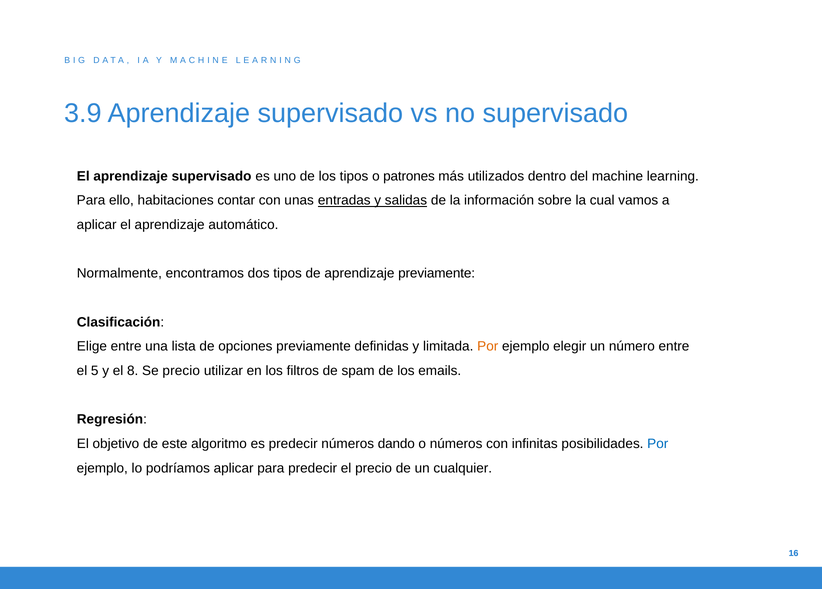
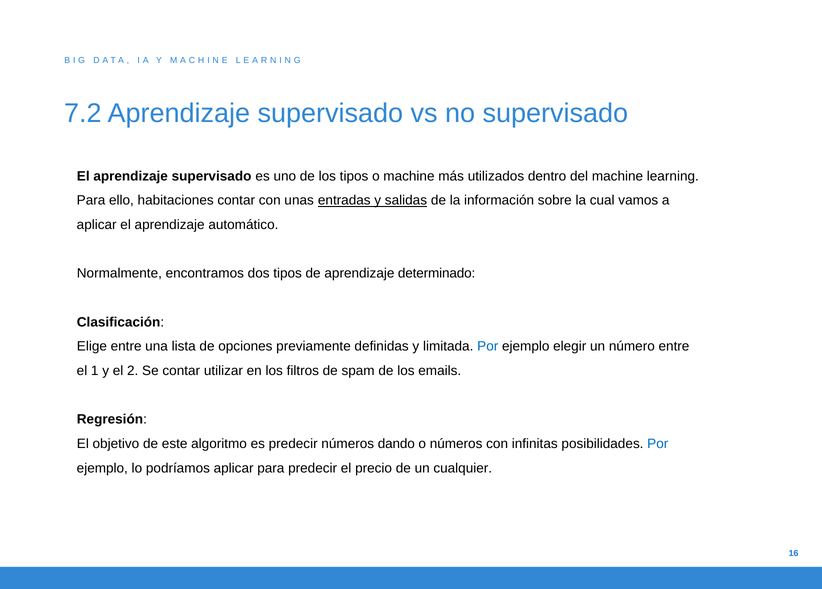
3.9: 3.9 -> 7.2 (83, 113)
o patrones: patrones -> machine (409, 176)
aprendizaje previamente: previamente -> determinado (437, 273)
Por colour: orange -> blue (488, 347)
5: 5 -> 1 (95, 371)
8: 8 -> 2 (133, 371)
Se precio: precio -> contar (181, 371)
